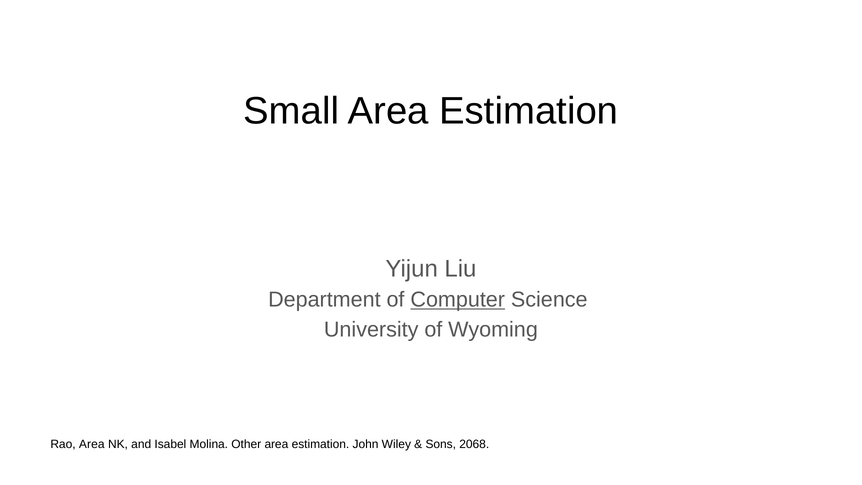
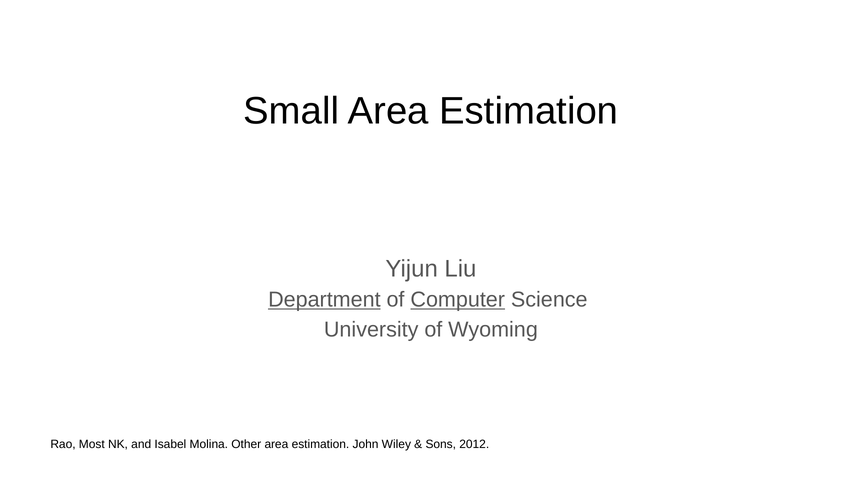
Department underline: none -> present (324, 300)
Rao Area: Area -> Most (92, 444)
2068: 2068 -> 2012 (474, 444)
